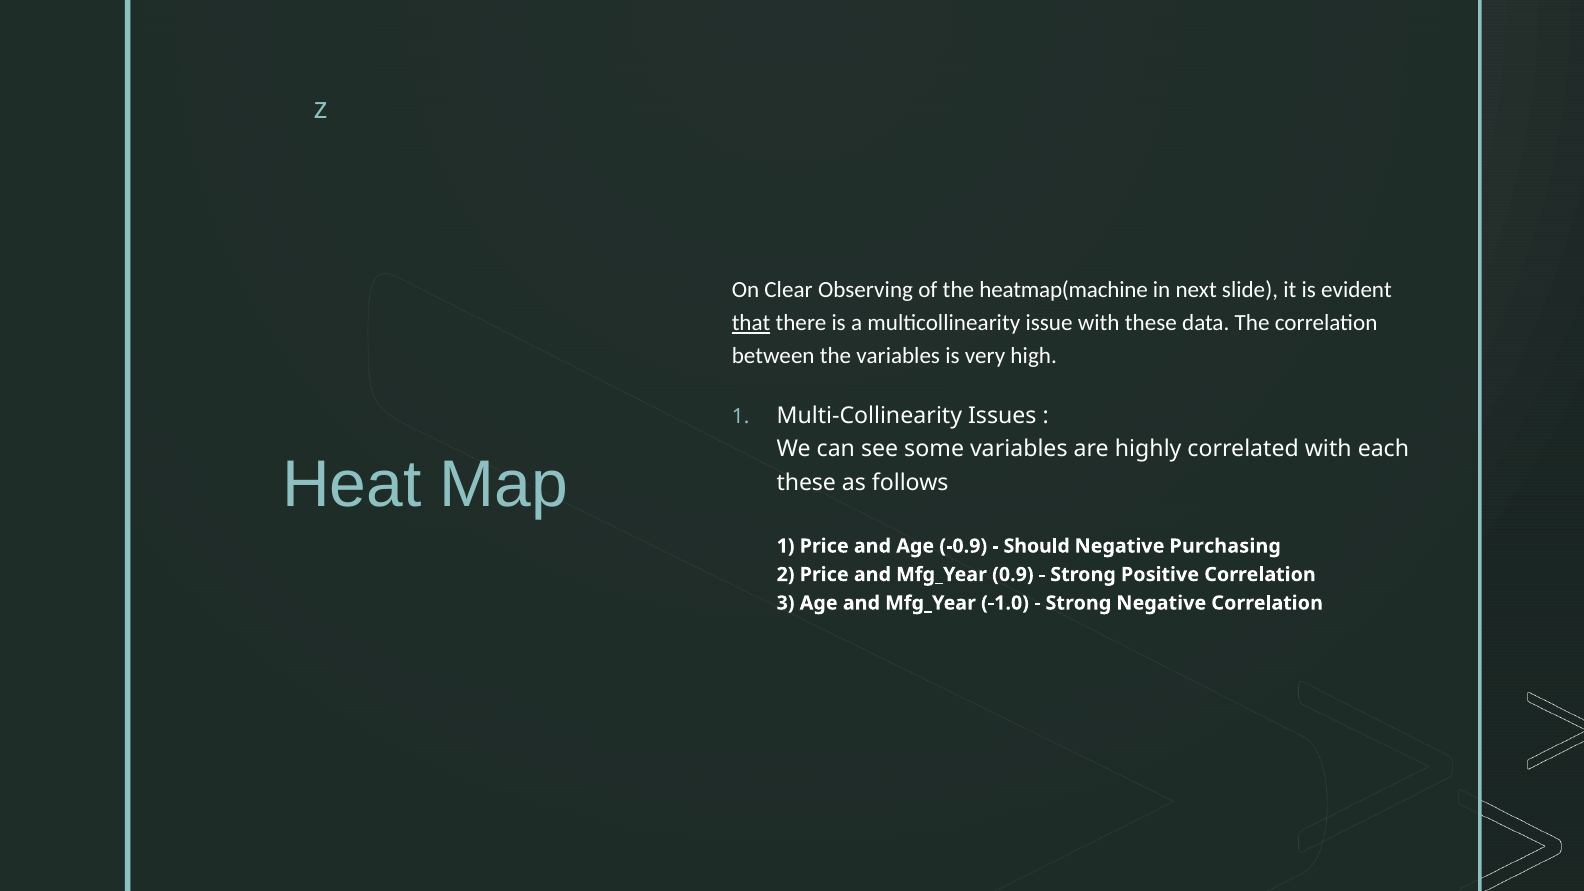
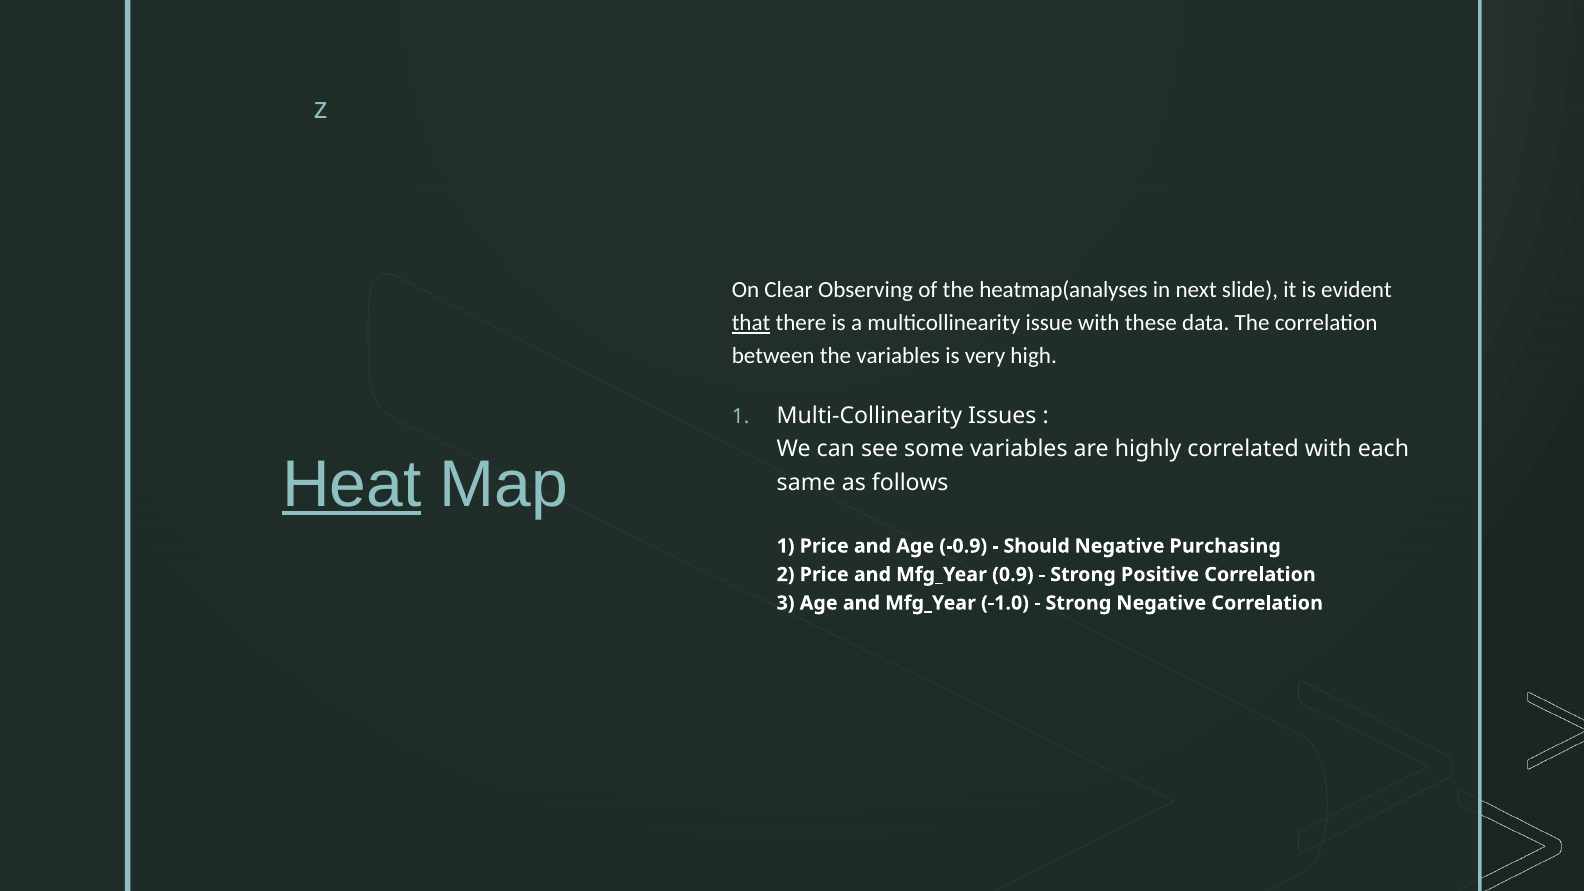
heatmap(machine: heatmap(machine -> heatmap(analyses (1064, 290)
Heat underline: none -> present (352, 484)
these: these -> same (806, 483)
